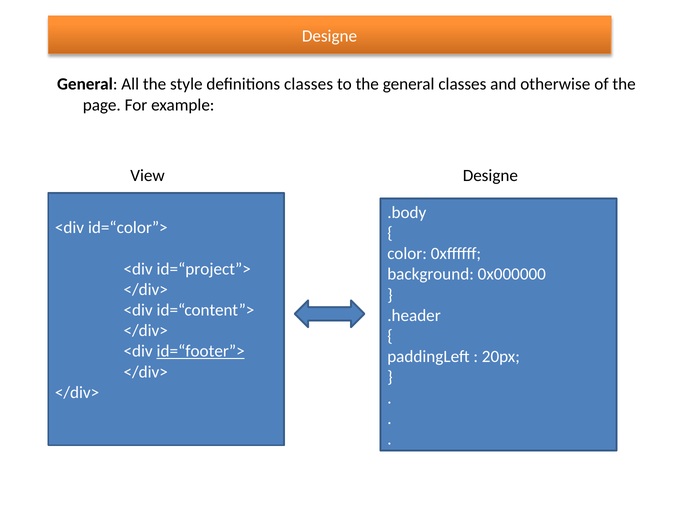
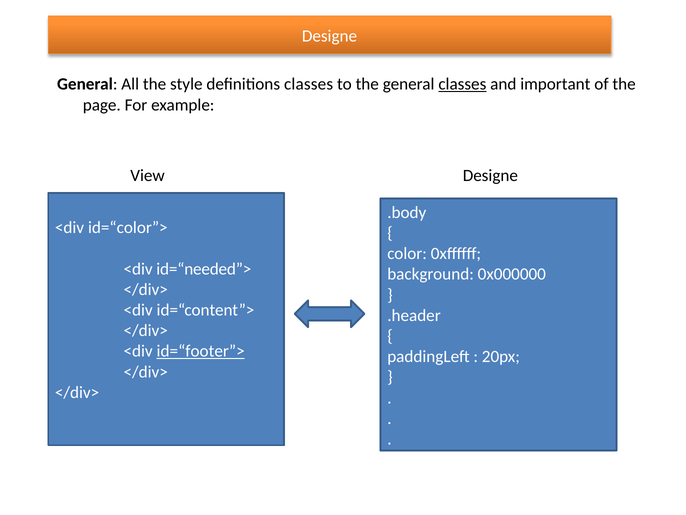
classes underline: none -> present (462, 84)
otherwise: otherwise -> important (555, 84)
id=“project”>: id=“project”> -> id=“needed”> (204, 269)
